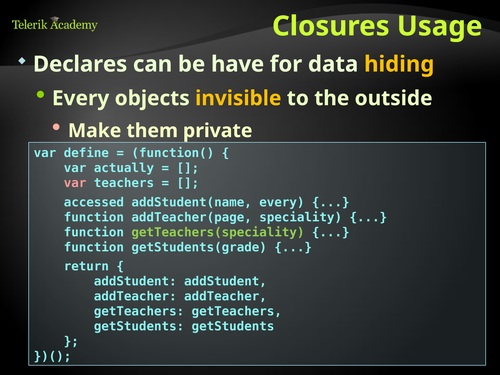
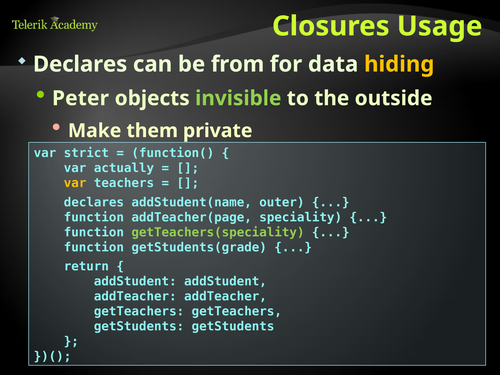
have: have -> from (238, 64)
Every: Every -> Peter (80, 98)
invisible colour: yellow -> light green (238, 98)
define: define -> strict (86, 153)
var colour: pink -> yellow (75, 183)
accessed: accessed -> declares (94, 202)
addStudent(name every: every -> outer (282, 202)
